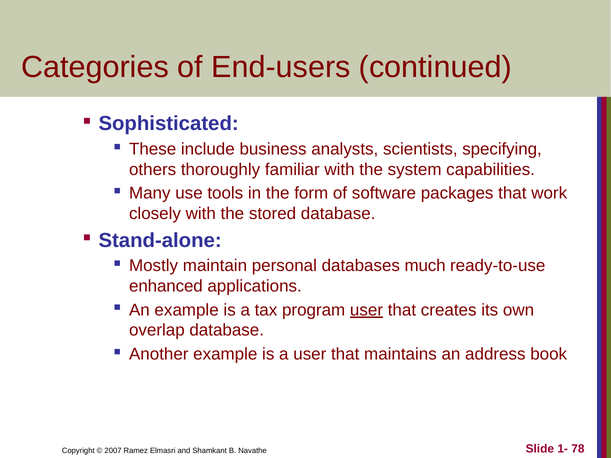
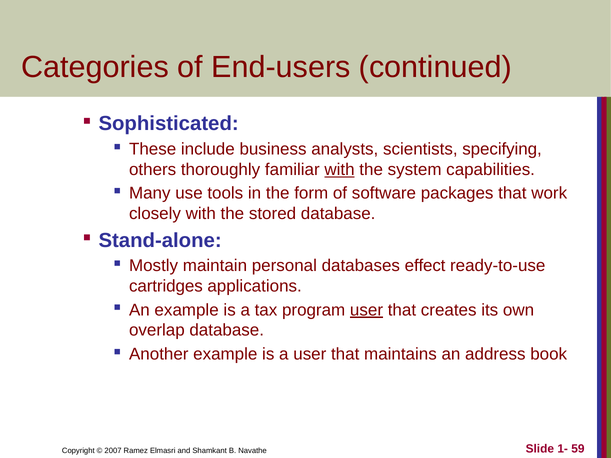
with underline: none -> present (340, 170)
much: much -> effect (425, 266)
enhanced: enhanced -> cartridges (166, 286)
78: 78 -> 59 (578, 449)
